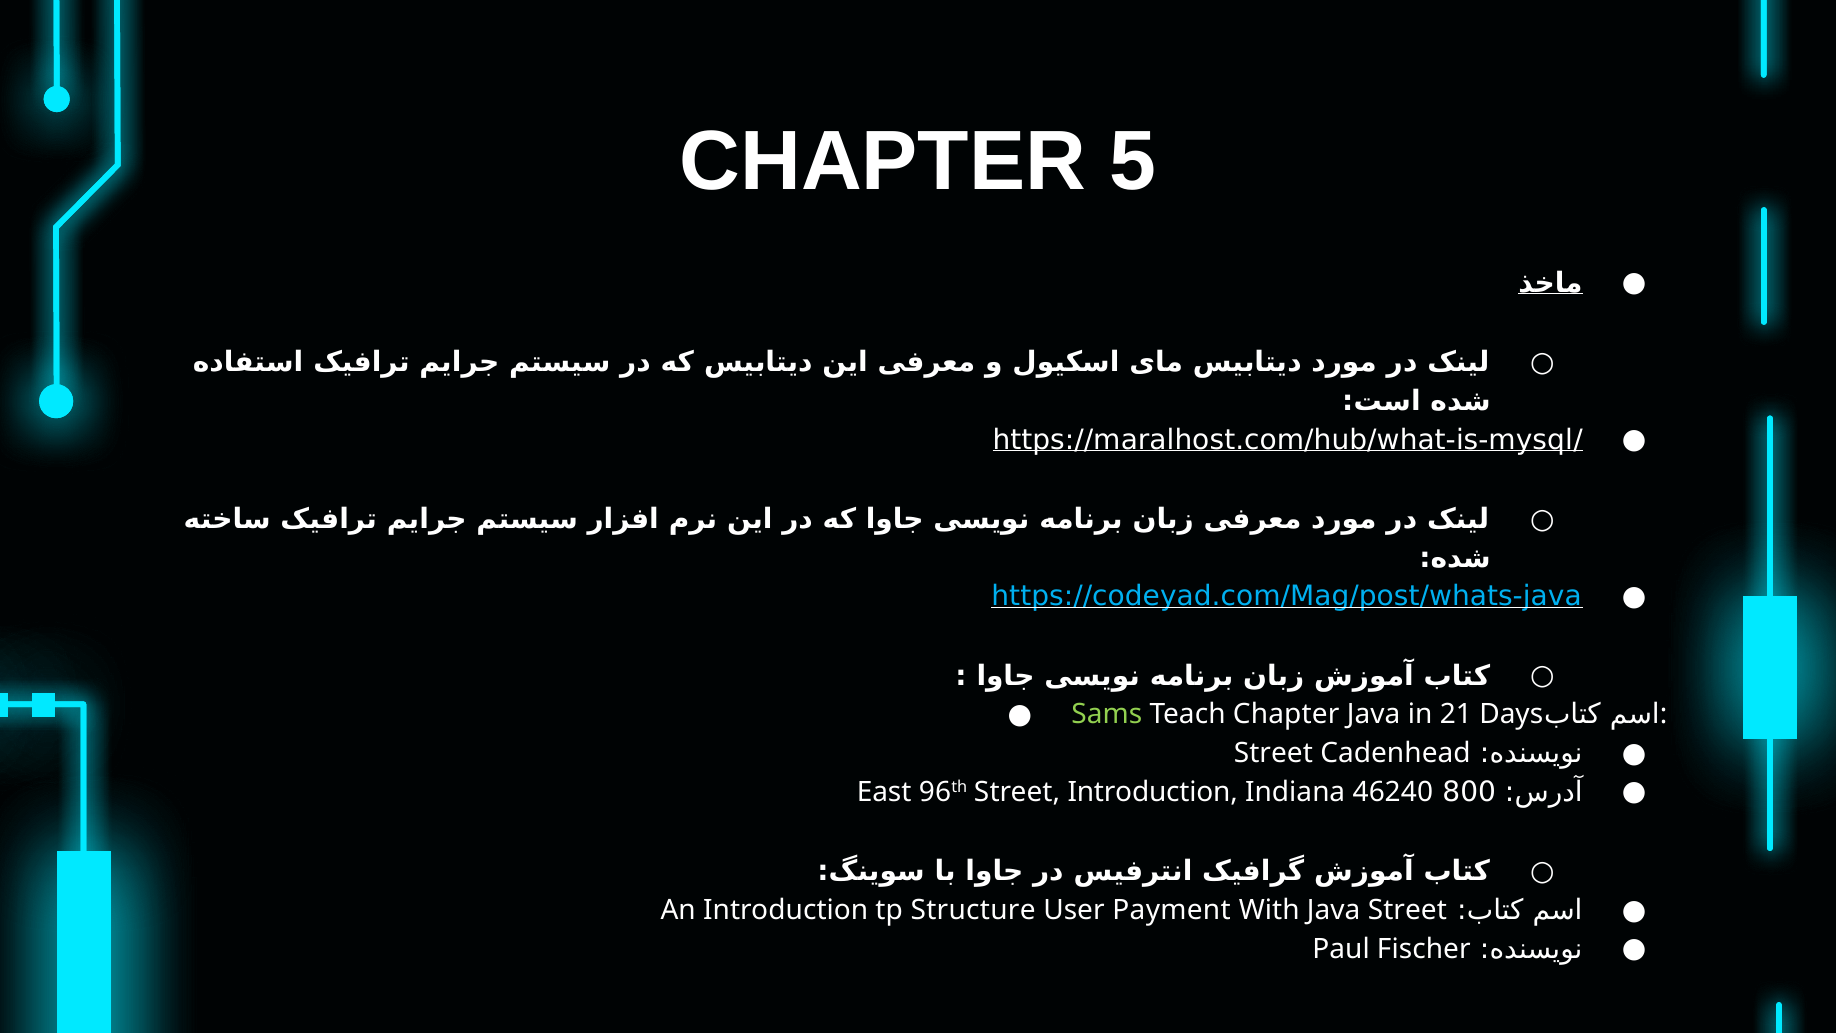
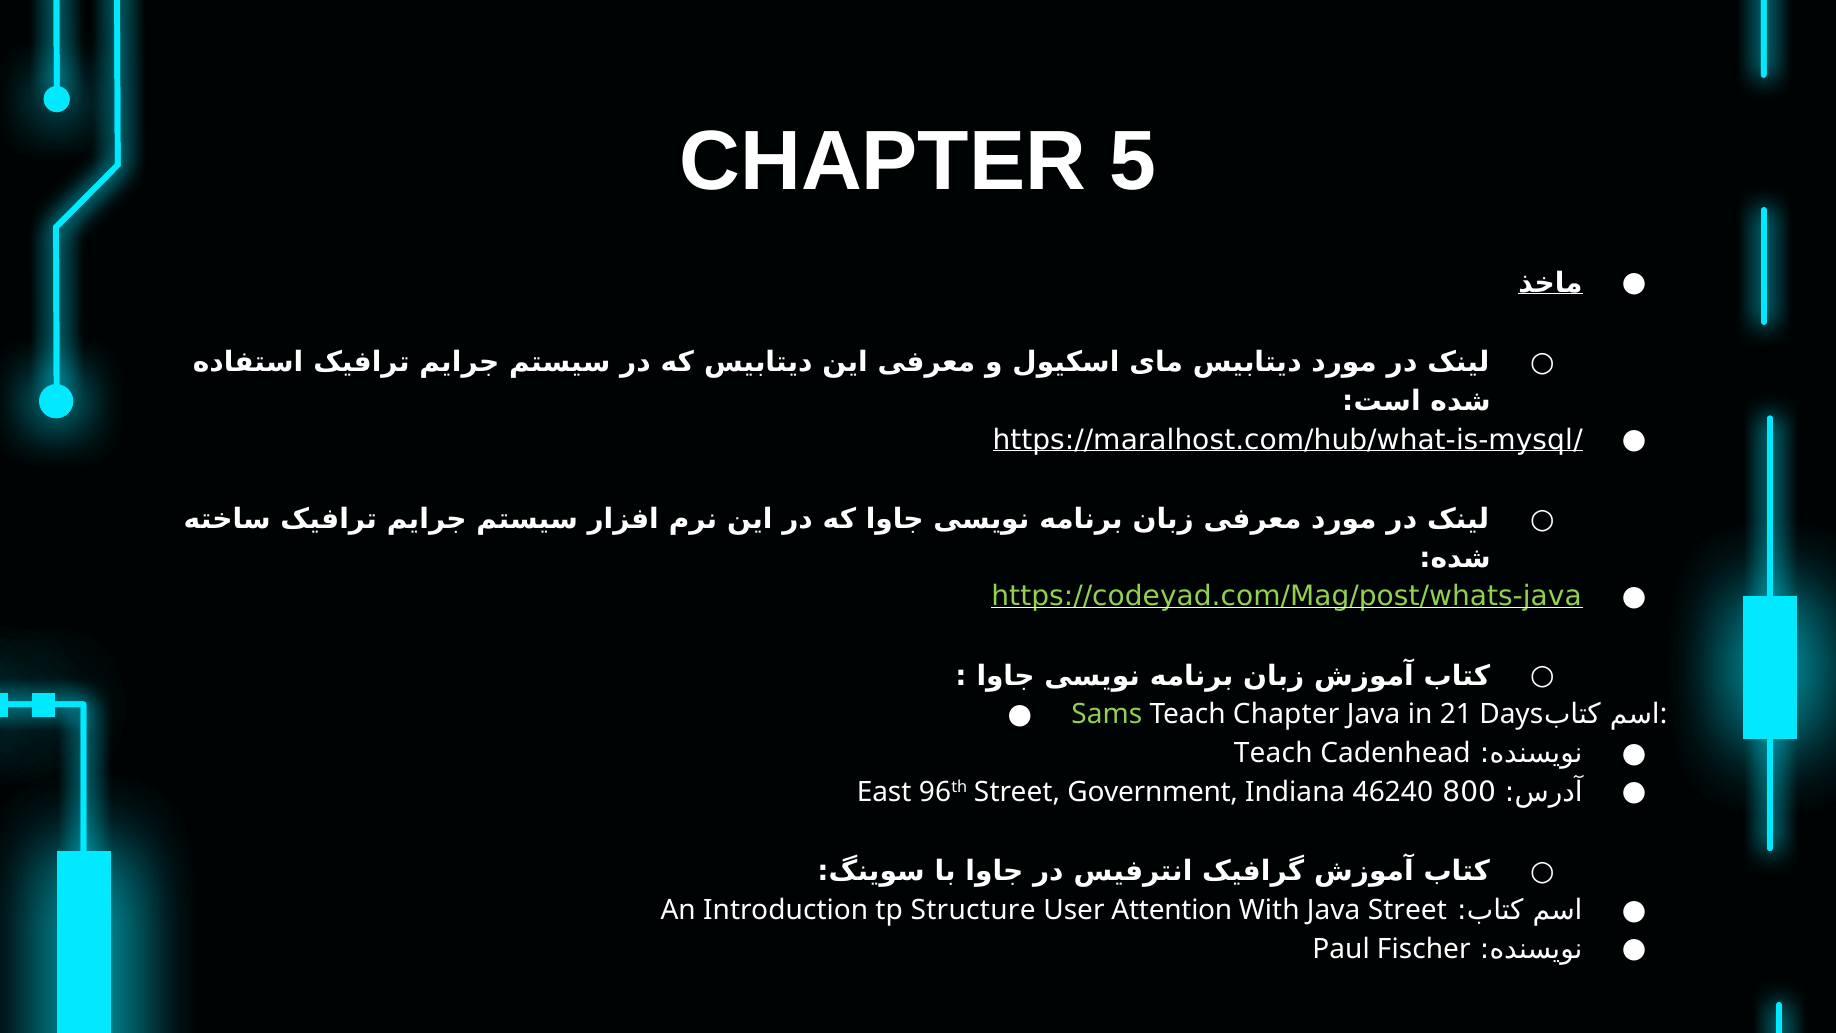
https://codeyad.com/Mag/post/whats-java colour: light blue -> light green (1287, 596)
Street: Street -> Teach (1273, 753)
Street Introduction: Introduction -> Government (1153, 792)
Payment: Payment -> Attention (1172, 910)
